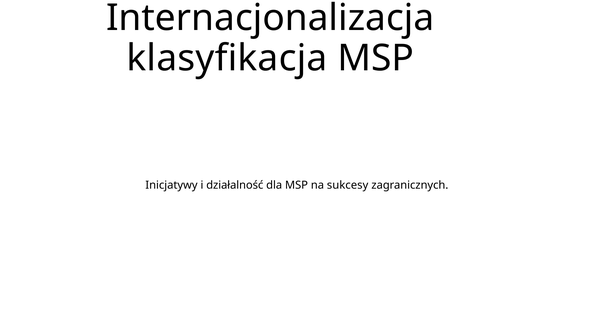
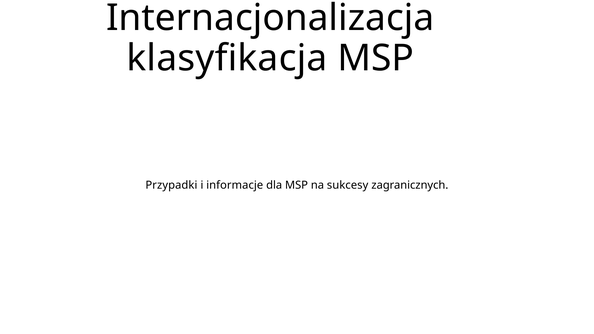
Inicjatywy: Inicjatywy -> Przypadki (171, 185)
działalność: działalność -> informacje (235, 185)
